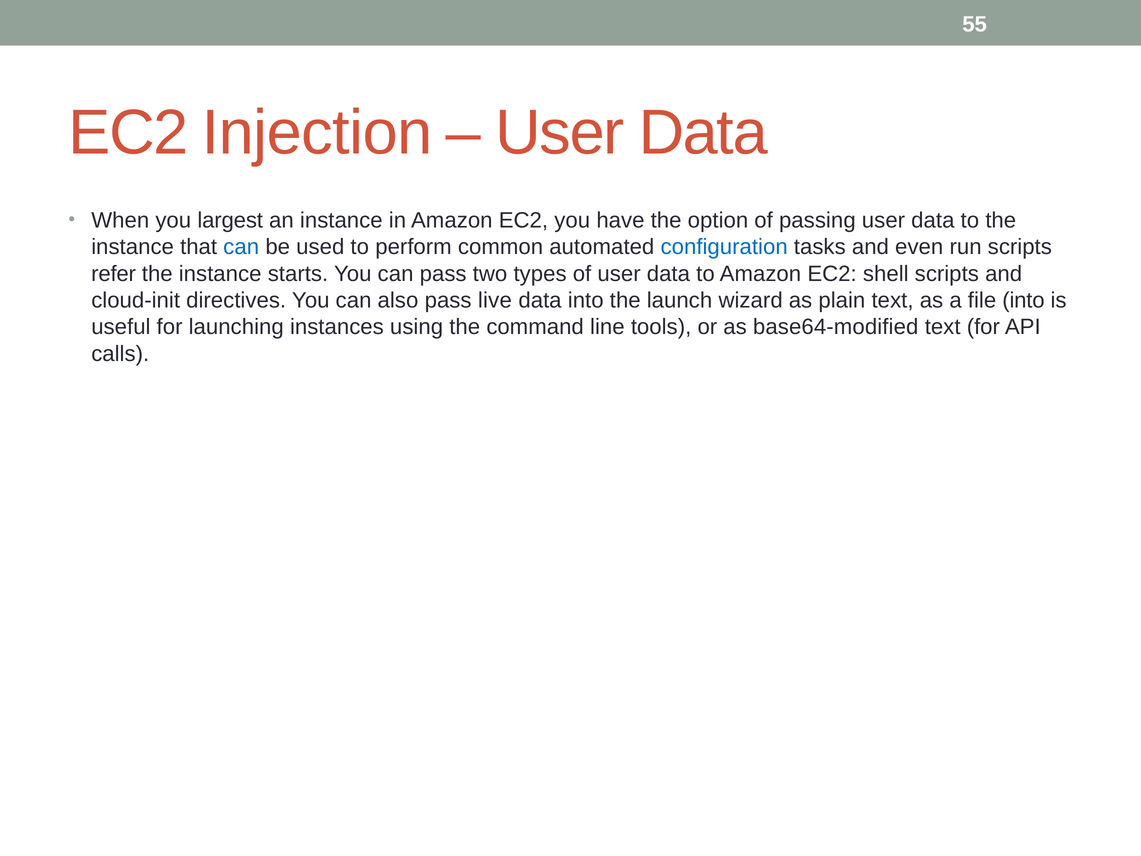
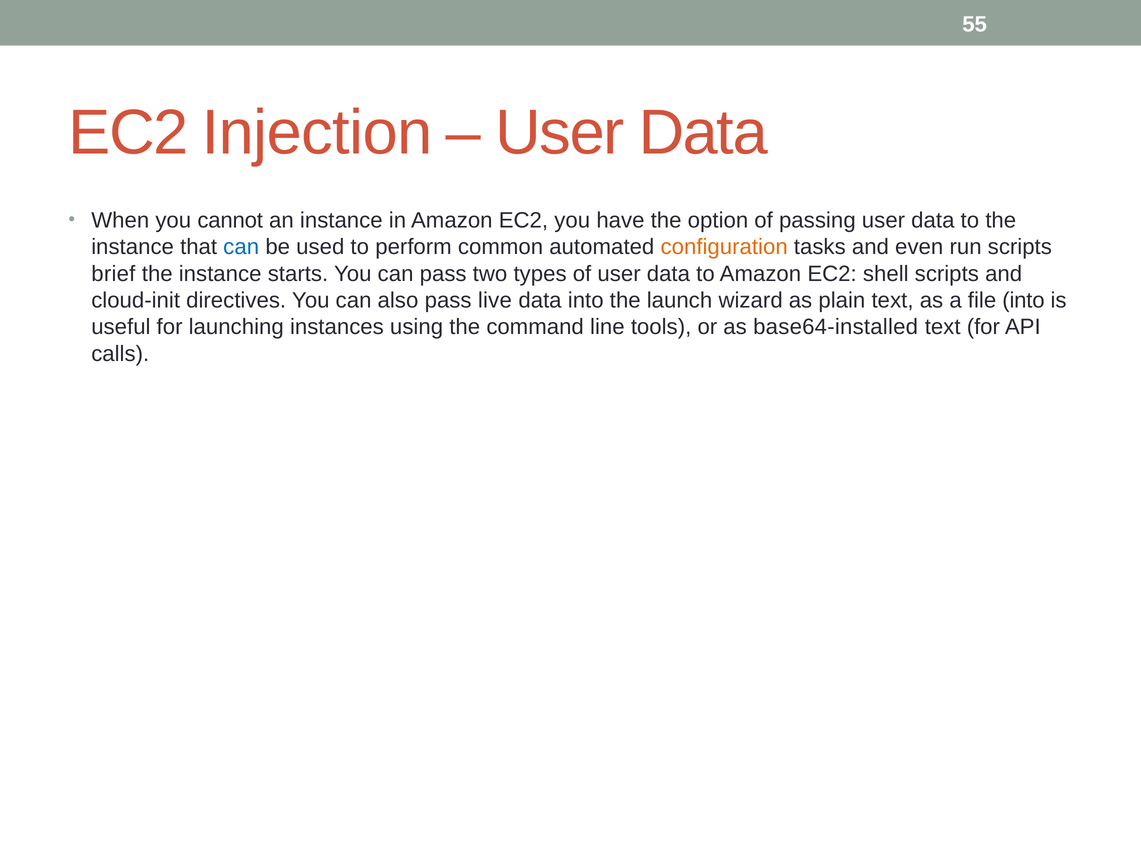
largest: largest -> cannot (230, 220)
configuration colour: blue -> orange (724, 247)
refer: refer -> brief (113, 274)
base64-modified: base64-modified -> base64-installed (836, 327)
